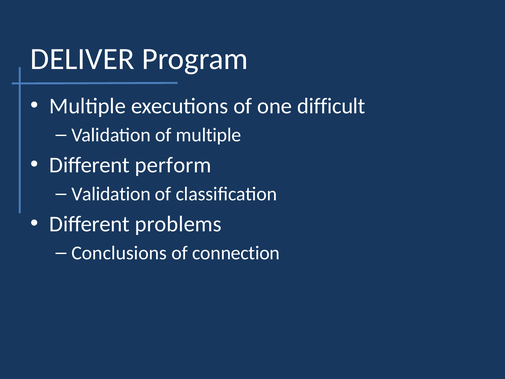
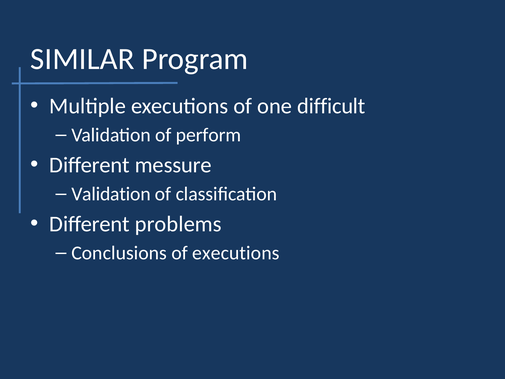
DELIVER: DELIVER -> SIMILAR (82, 59)
of multiple: multiple -> perform (209, 135)
perform: perform -> messure (173, 165)
of connection: connection -> executions (236, 253)
